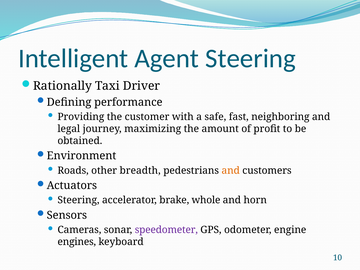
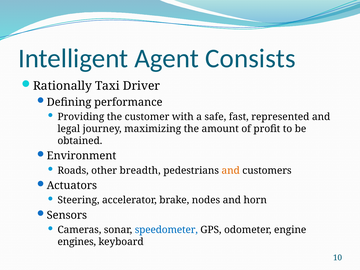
Agent Steering: Steering -> Consists (250, 58)
neighboring: neighboring -> represented (280, 117)
whole: whole -> nodes (206, 200)
speedometer colour: purple -> blue (166, 230)
